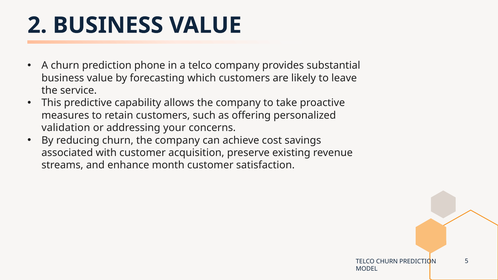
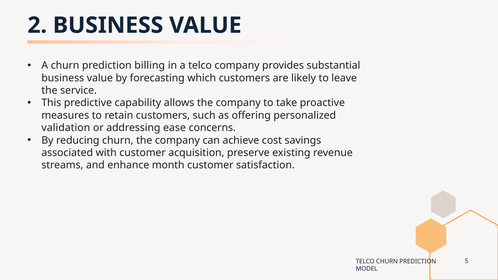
phone: phone -> billing (150, 66)
your: your -> ease (174, 128)
